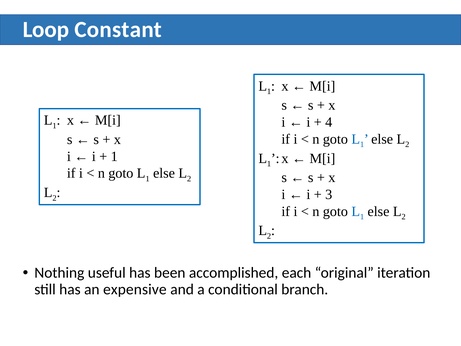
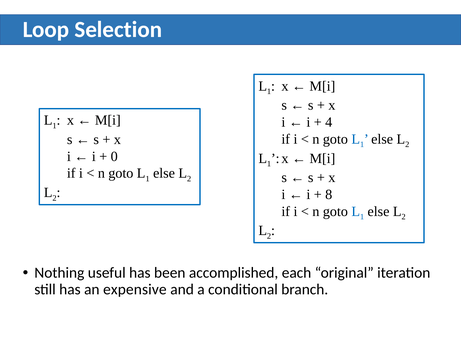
Constant: Constant -> Selection (118, 29)
1: 1 -> 0 (114, 156)
3: 3 -> 8 (329, 194)
